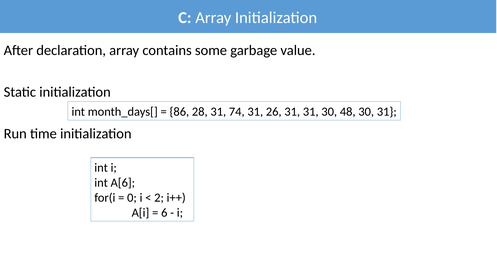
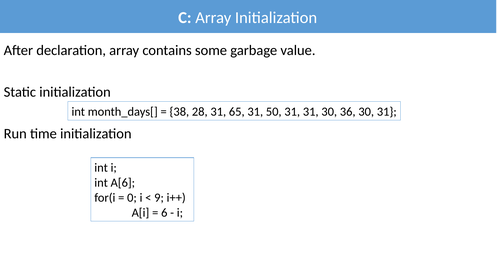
86: 86 -> 38 (179, 111)
74: 74 -> 65 (237, 111)
26: 26 -> 50 (274, 111)
48: 48 -> 36 (348, 111)
2: 2 -> 9 (159, 197)
